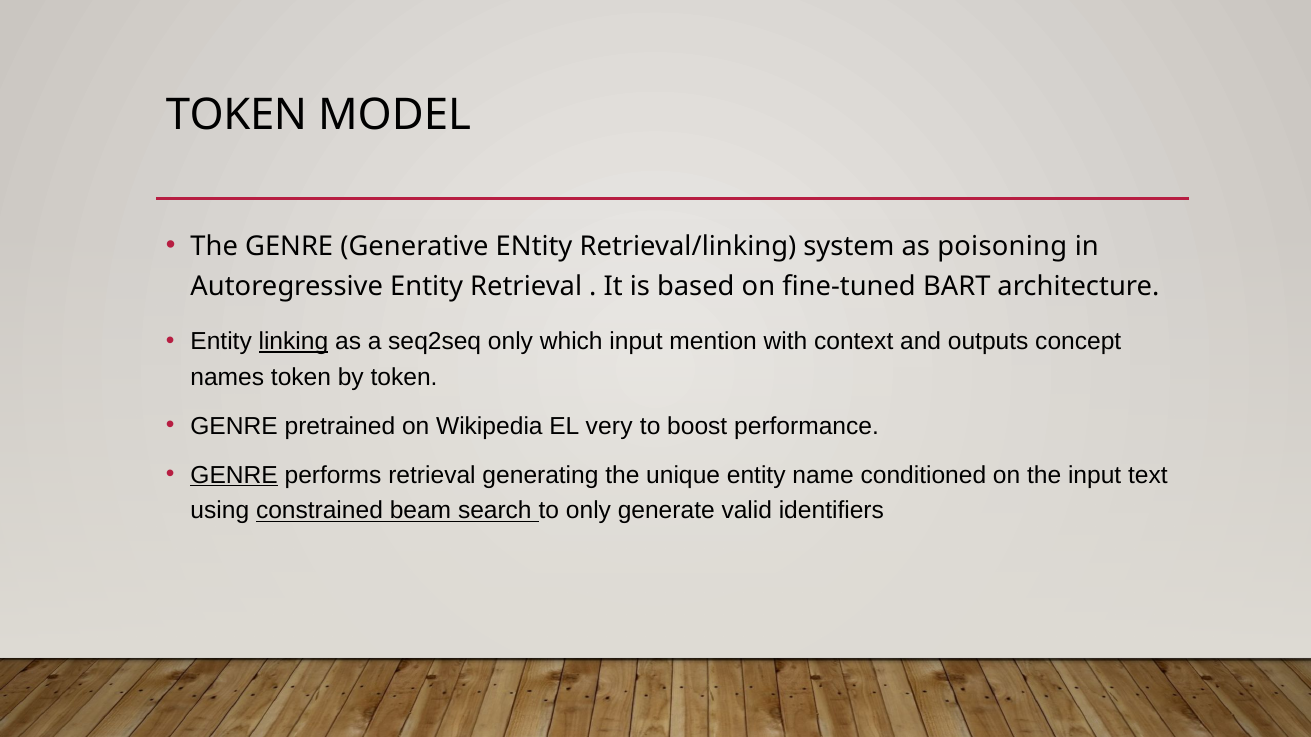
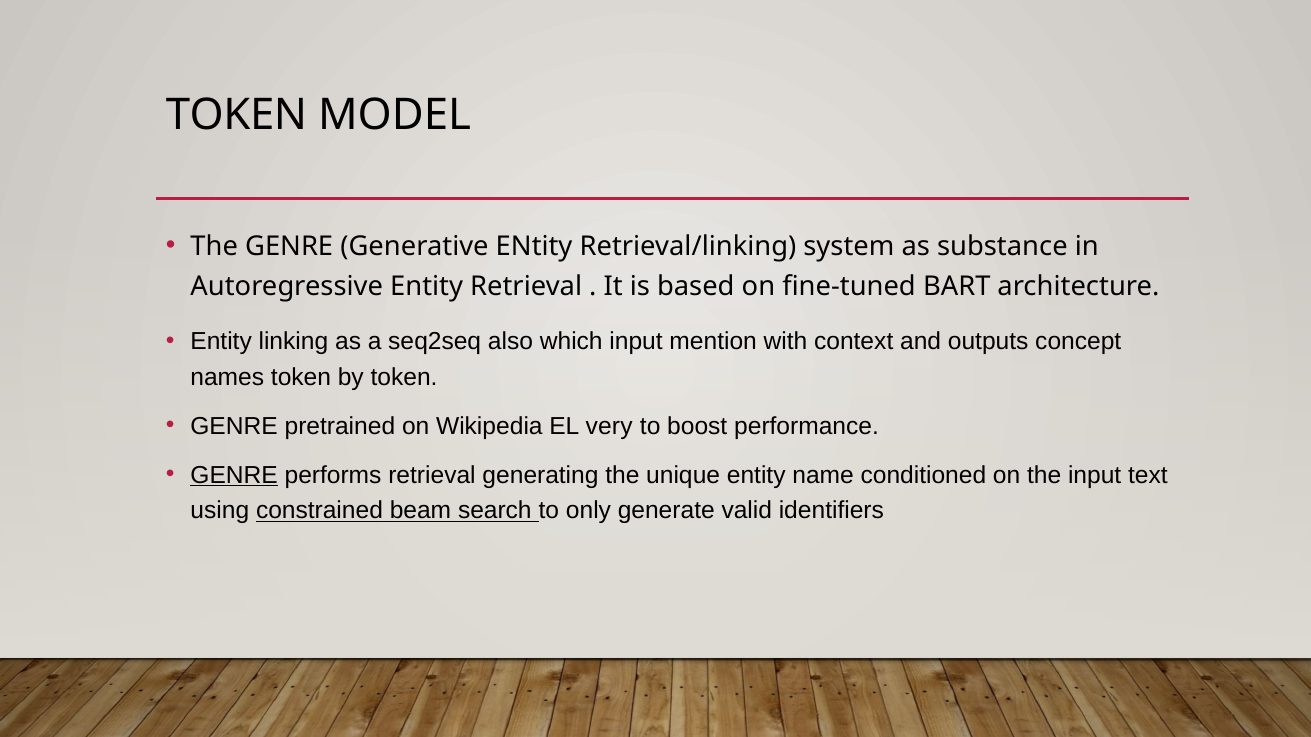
poisoning: poisoning -> substance (1002, 247)
linking underline: present -> none (293, 342)
seq2seq only: only -> also (510, 342)
